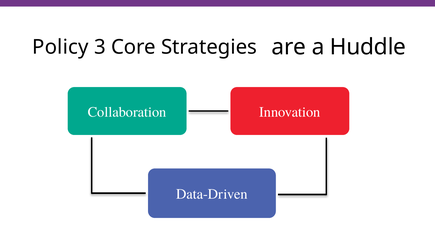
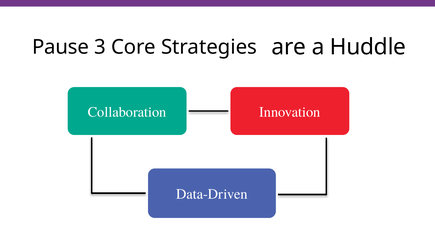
Policy: Policy -> Pause (61, 47)
